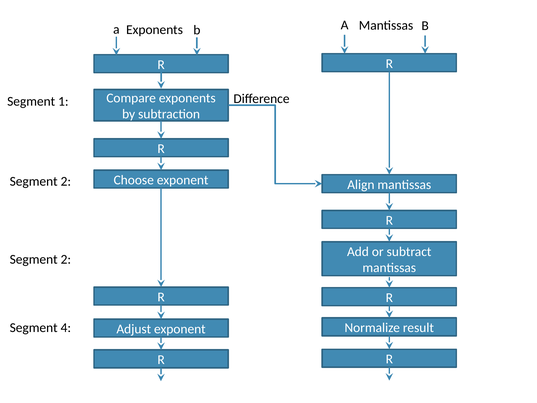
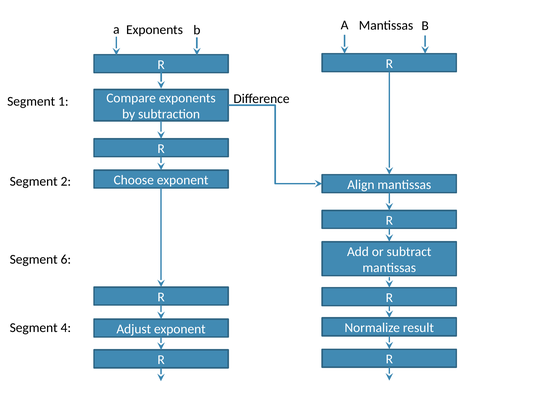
2: 2 -> 6 (66, 259)
